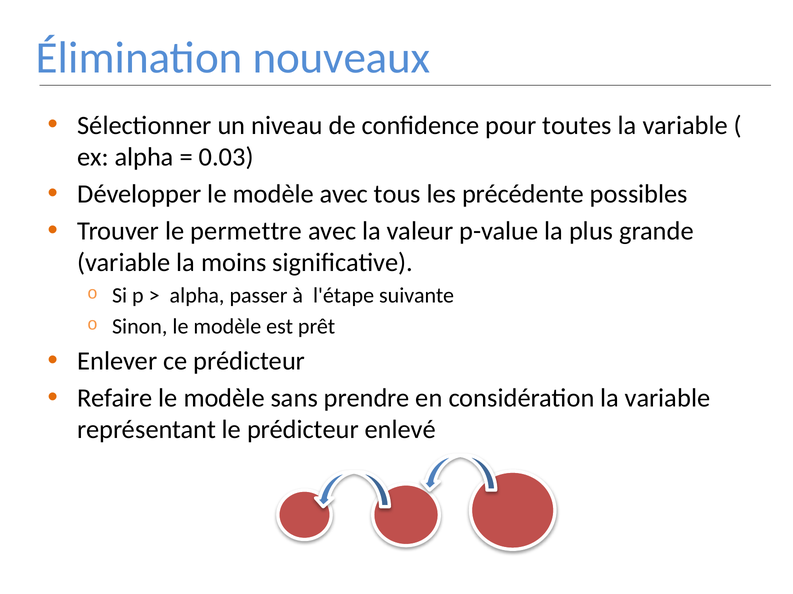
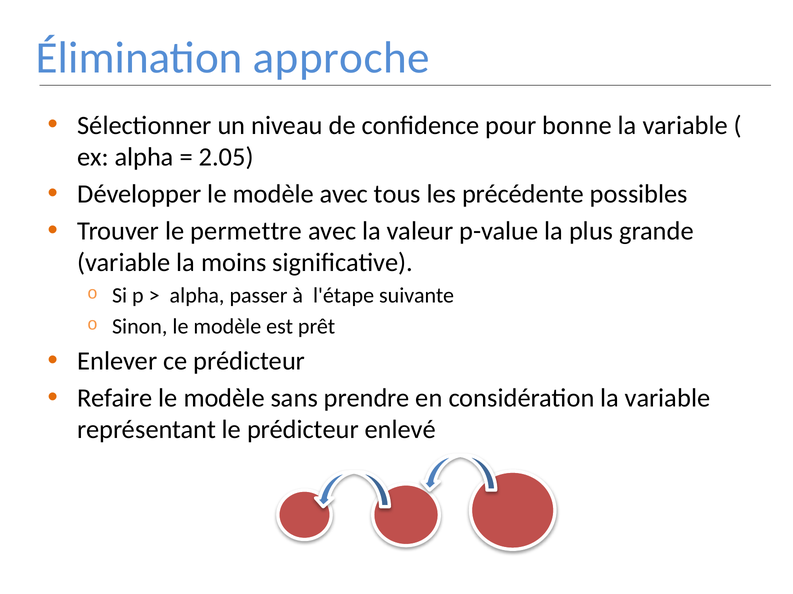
nouveaux: nouveaux -> approche (341, 58)
toutes: toutes -> bonne (577, 125)
0.03: 0.03 -> 2.05 (226, 157)
